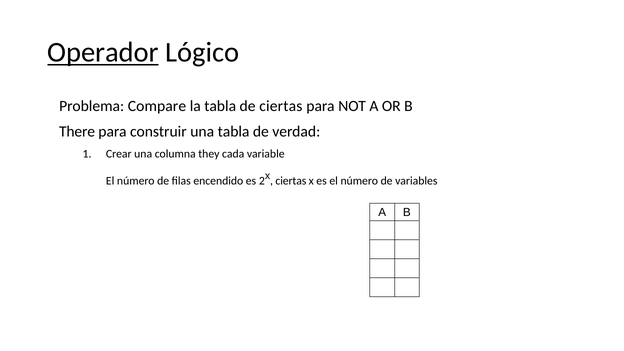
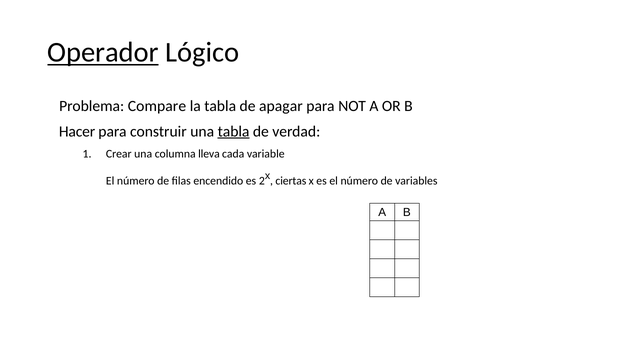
de ciertas: ciertas -> apagar (281, 106)
There: There -> Hacer (77, 131)
tabla underline: none -> present (234, 131)
they: they -> lleva (209, 154)
